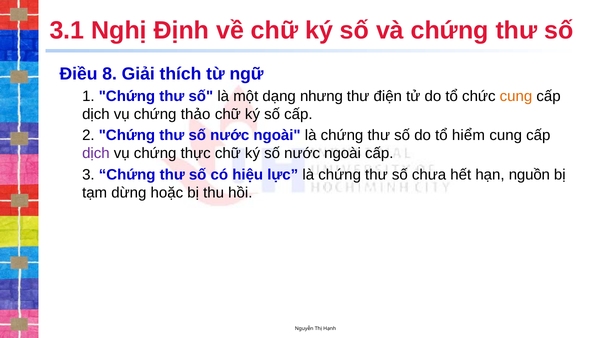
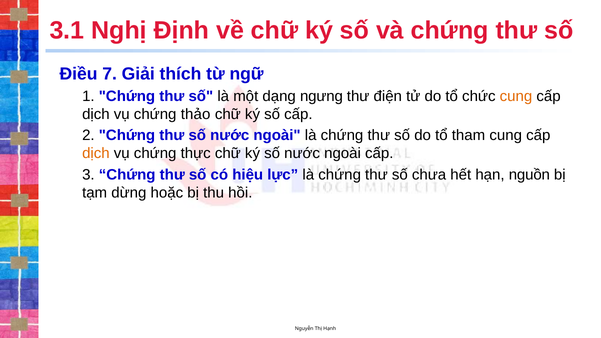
8: 8 -> 7 (110, 74)
nhưng: nhưng -> ngưng (321, 96)
hiểm: hiểm -> tham (469, 136)
dịch colour: purple -> orange (96, 154)
